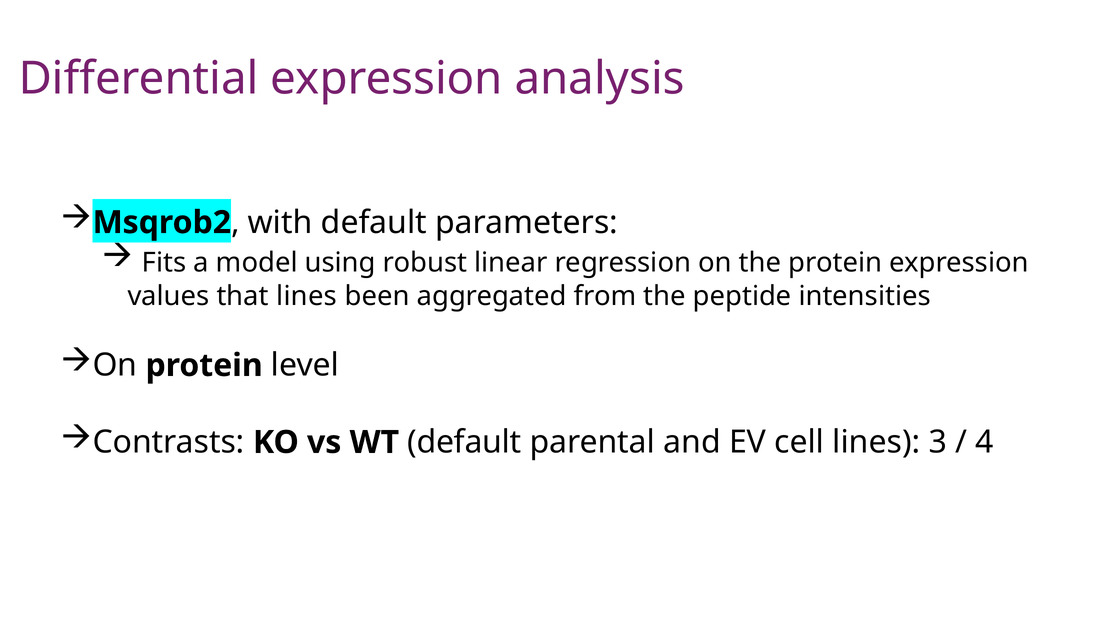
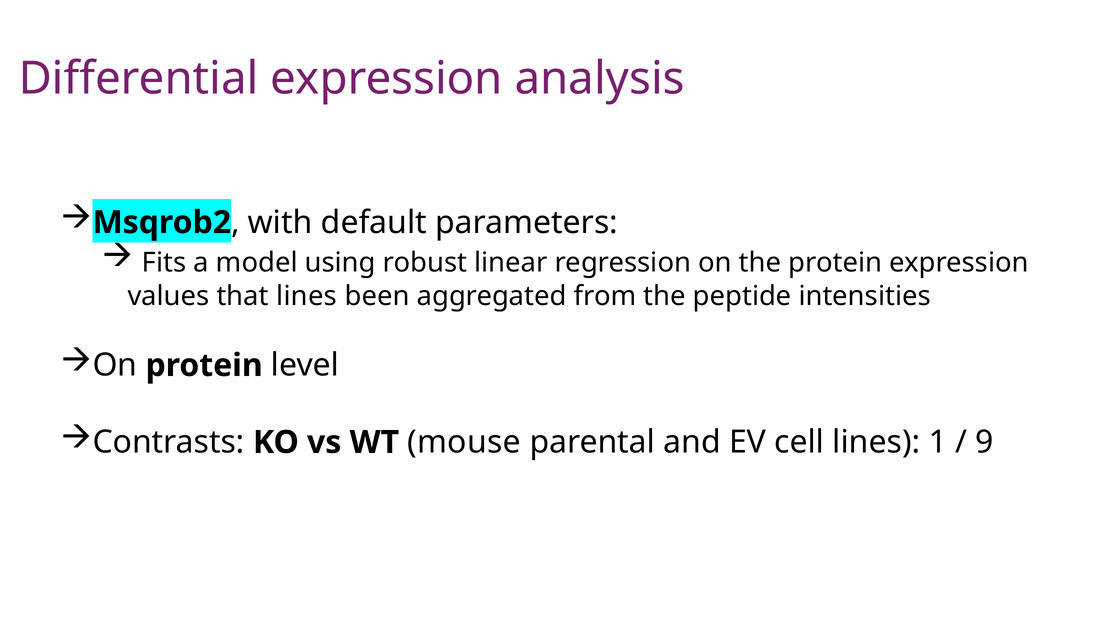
WT default: default -> mouse (464, 442)
3: 3 -> 1 (938, 442)
4: 4 -> 9 (984, 442)
